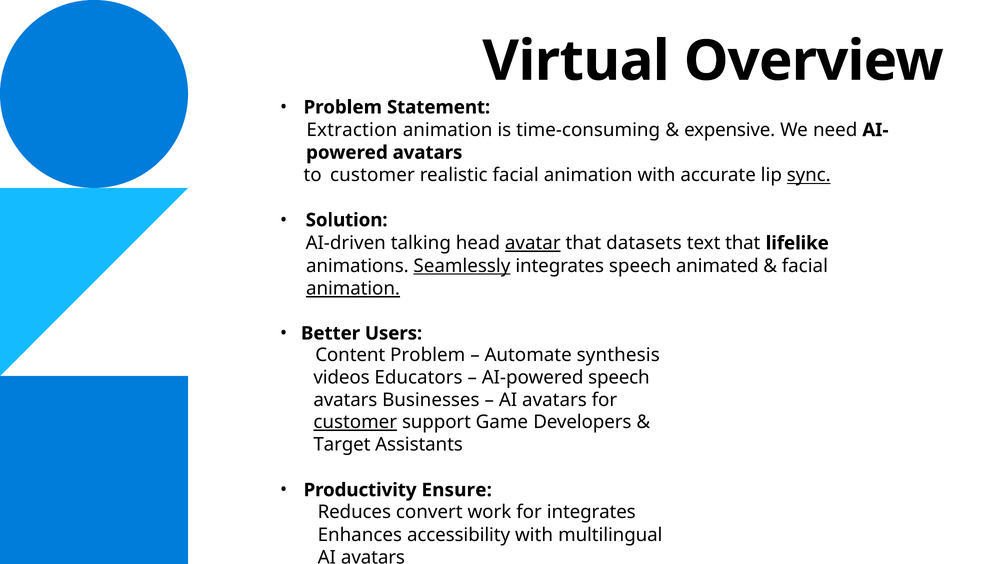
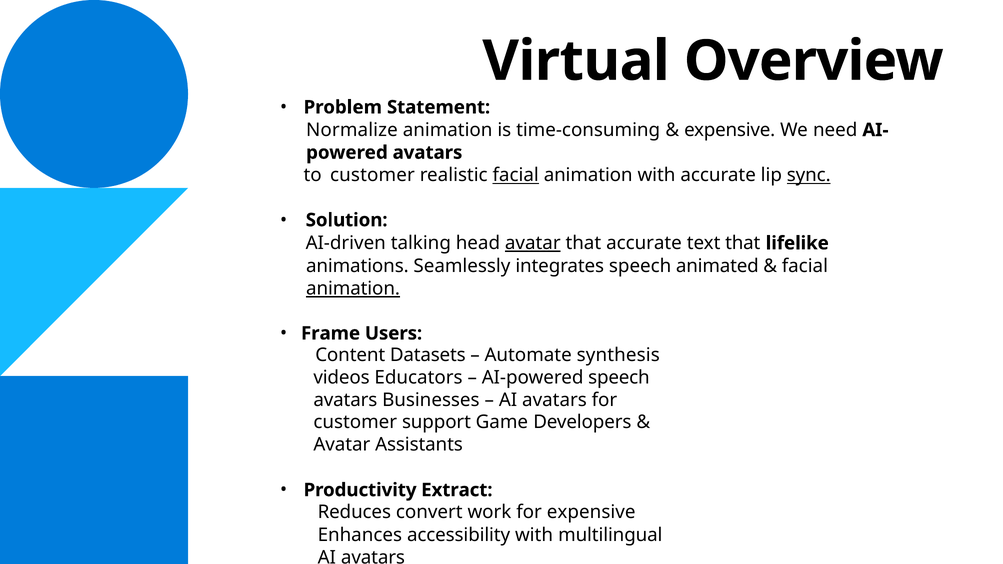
Extraction: Extraction -> Normalize (352, 130)
facial underline: none -> present (516, 175)
that datasets: datasets -> accurate (644, 243)
Seamlessly underline: present -> none (462, 266)
Better: Better -> Frame (331, 333)
Content Problem: Problem -> Datasets (428, 355)
customer underline: present -> none (355, 422)
Target: Target -> Avatar (342, 445)
Ensure: Ensure -> Extract (457, 490)
for integrates: integrates -> expensive (591, 512)
